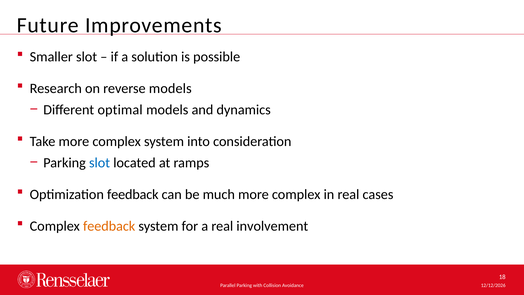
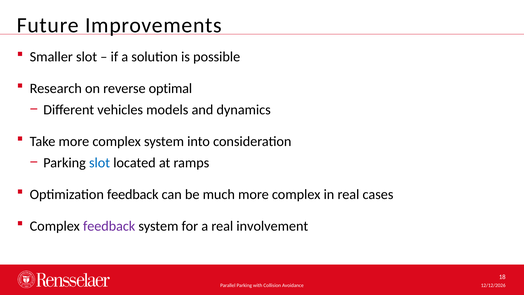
reverse models: models -> optimal (170, 88)
optimal: optimal -> vehicles (120, 110)
feedback colour: orange -> purple (109, 226)
